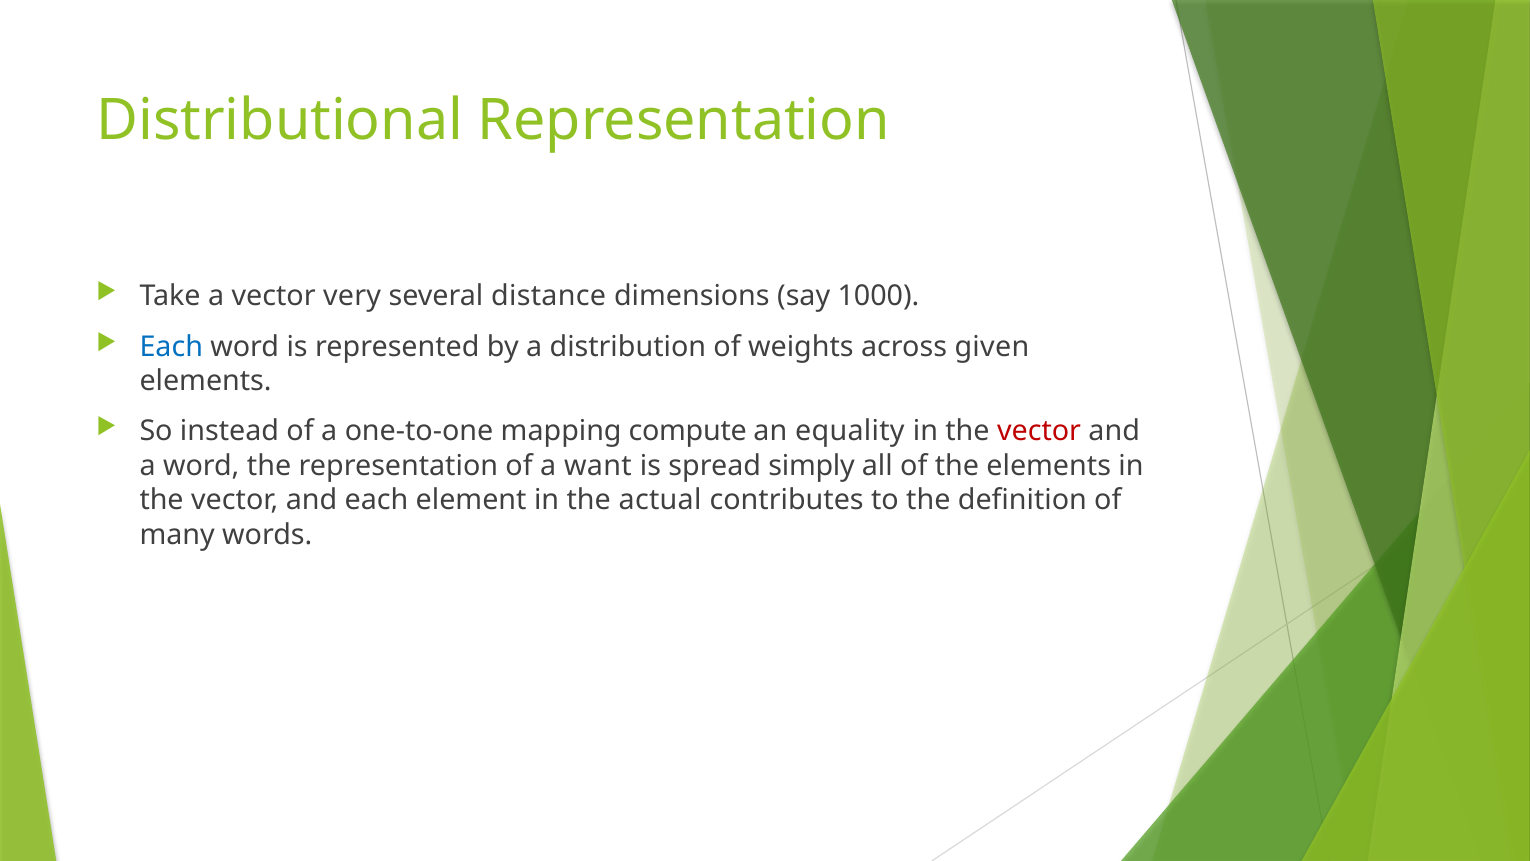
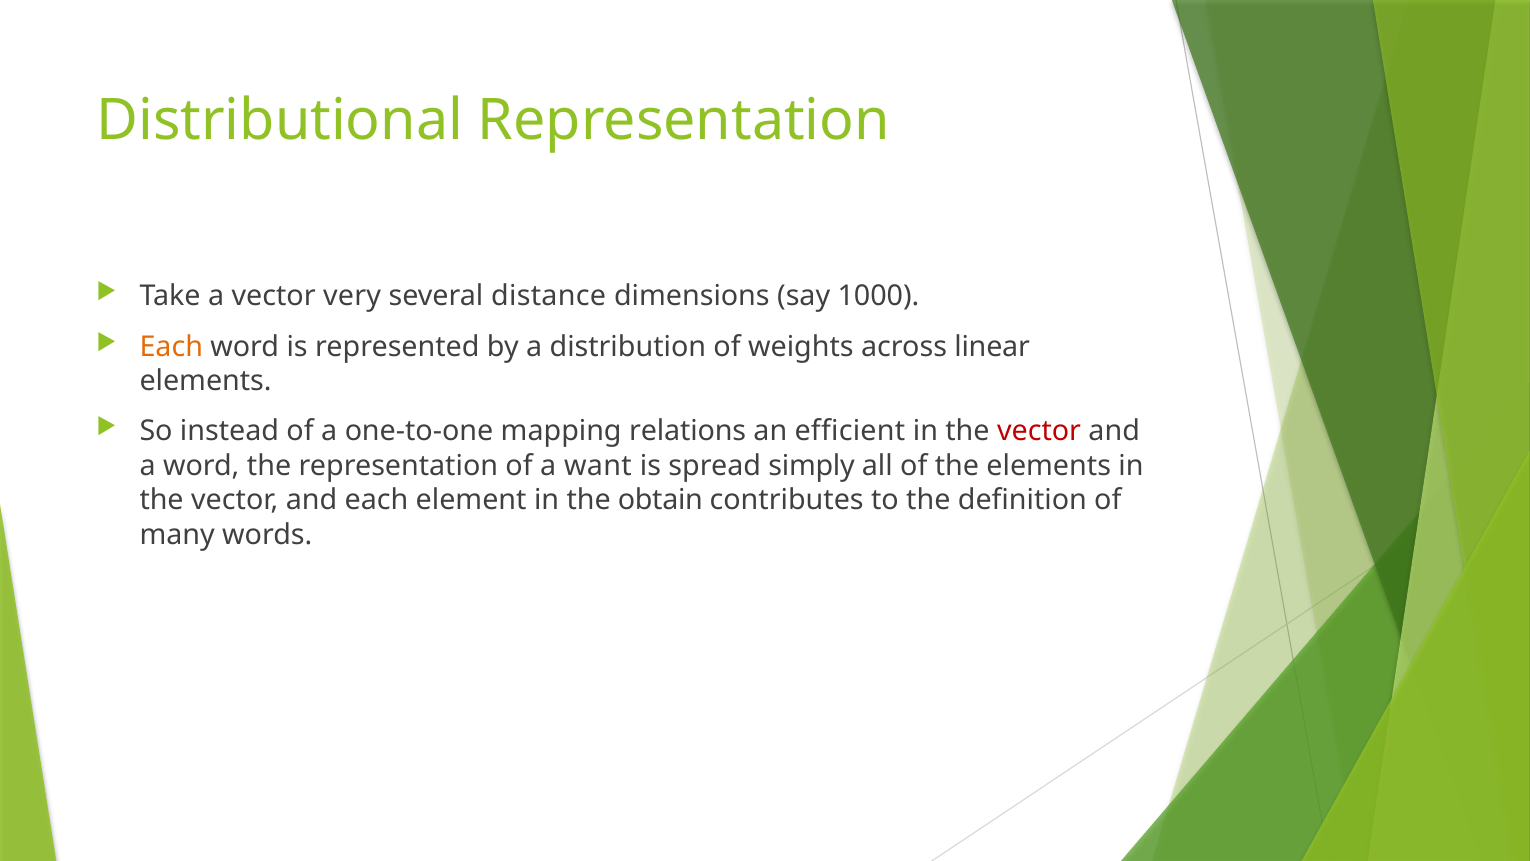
Each colour: blue -> orange (171, 346)
given: given -> linear (992, 346)
compute: compute -> relations (688, 431)
equality: equality -> efficient (850, 431)
actual: actual -> obtain (660, 500)
